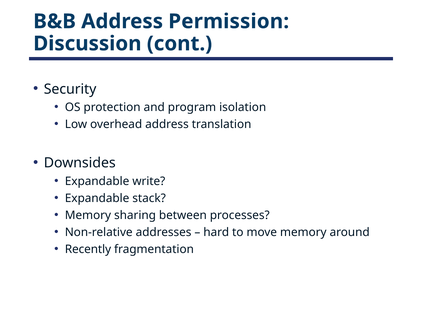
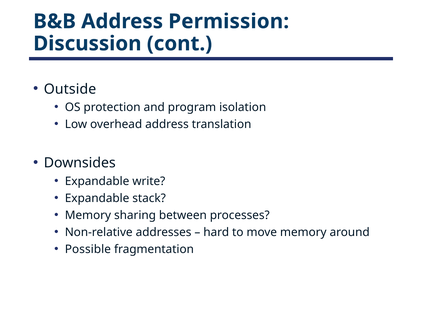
Security: Security -> Outside (70, 89)
Recently: Recently -> Possible (88, 249)
